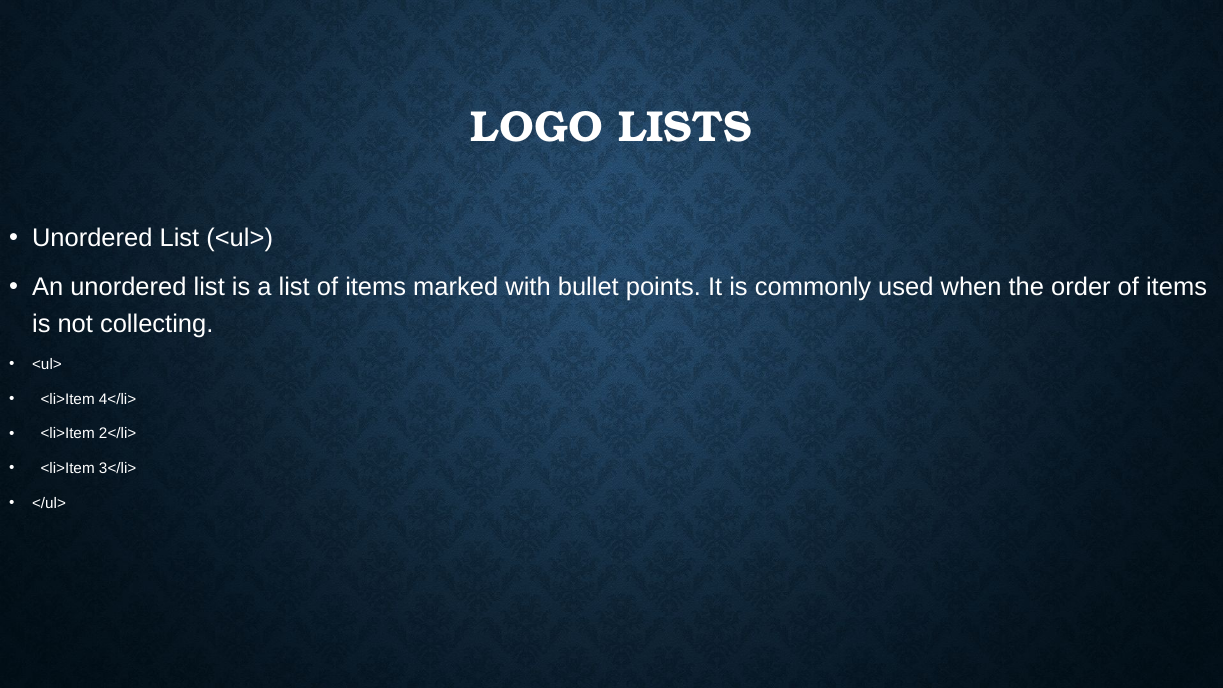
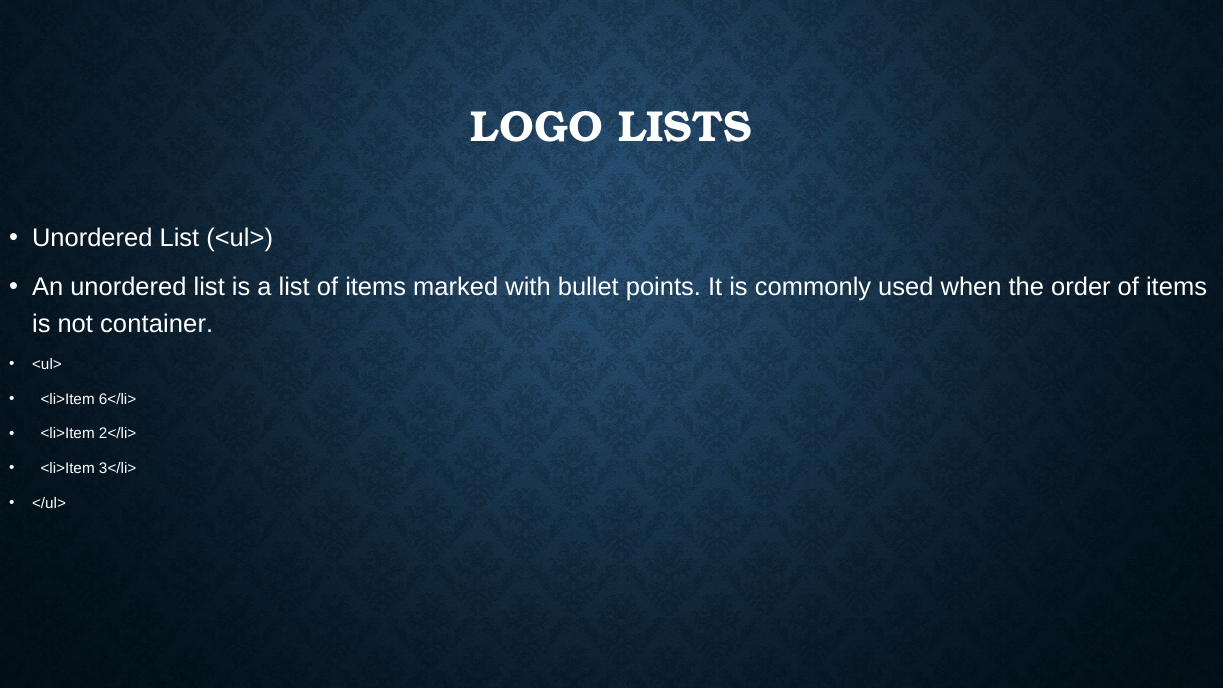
collecting: collecting -> container (157, 324)
4</li>: 4</li> -> 6</li> (118, 399)
